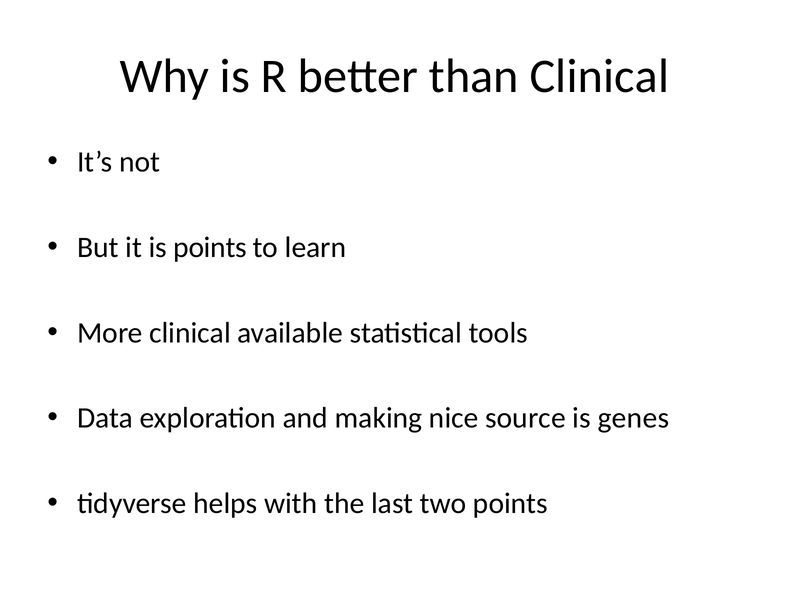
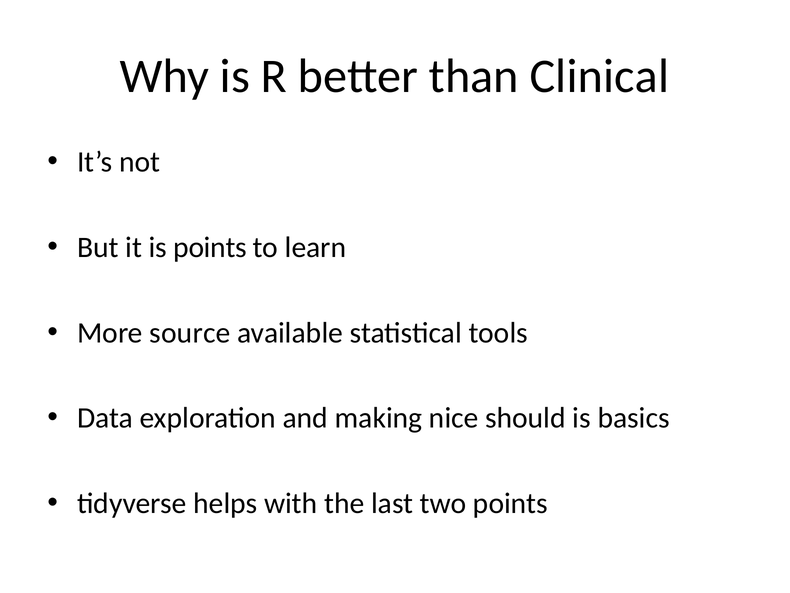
More clinical: clinical -> source (190, 333)
source: source -> should (525, 418)
genes: genes -> basics (634, 418)
